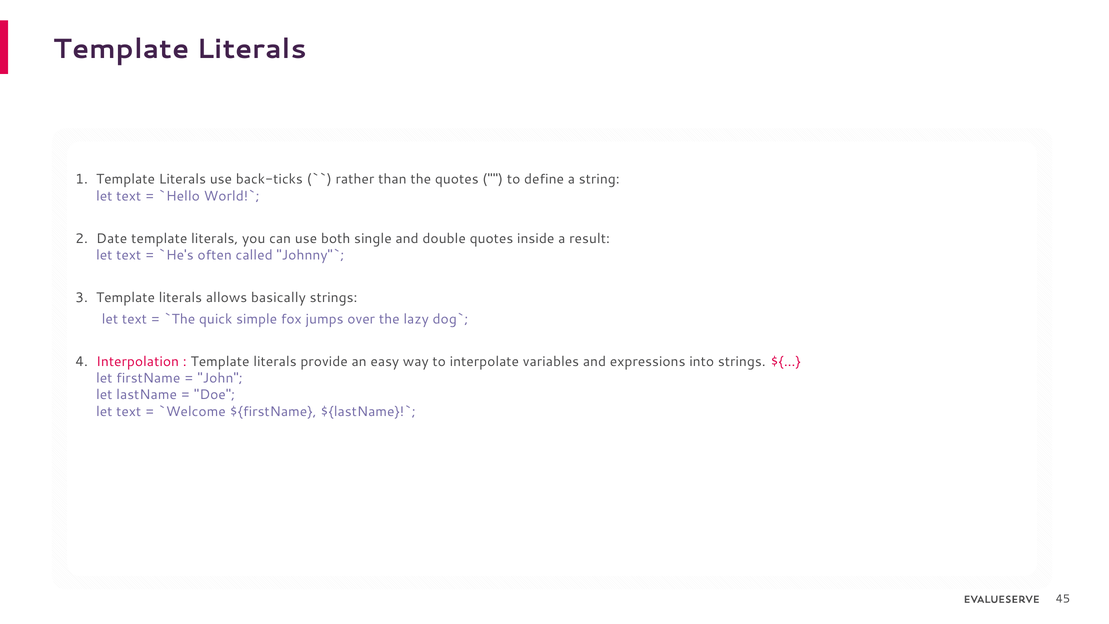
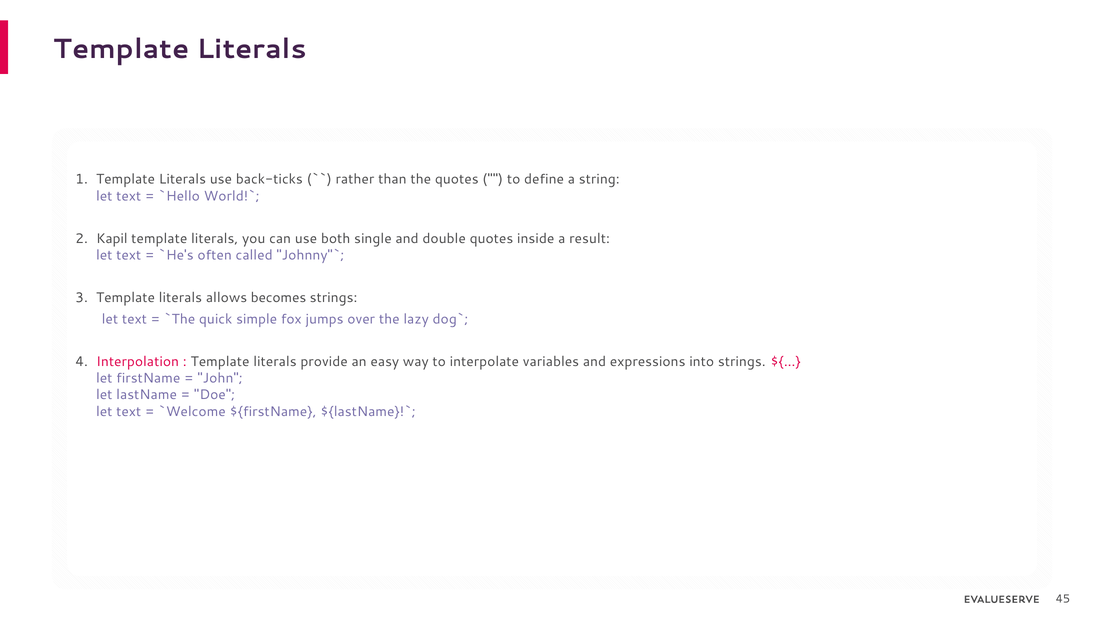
Date: Date -> Kapil (112, 239)
basically: basically -> becomes (278, 298)
